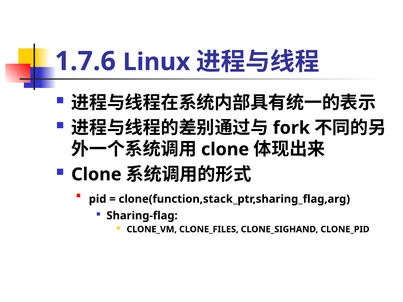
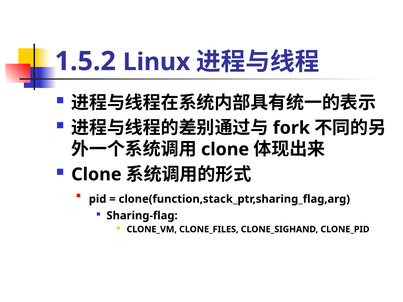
1.7.6: 1.7.6 -> 1.5.2 (85, 61)
